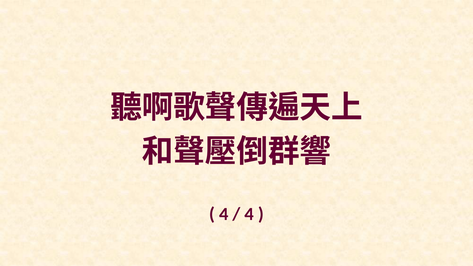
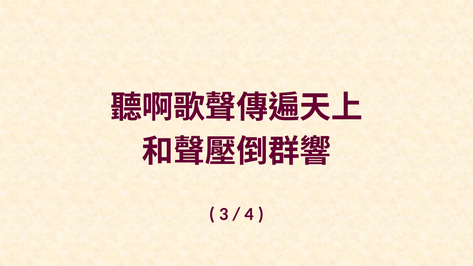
4: 4 -> 3 (224, 214)
